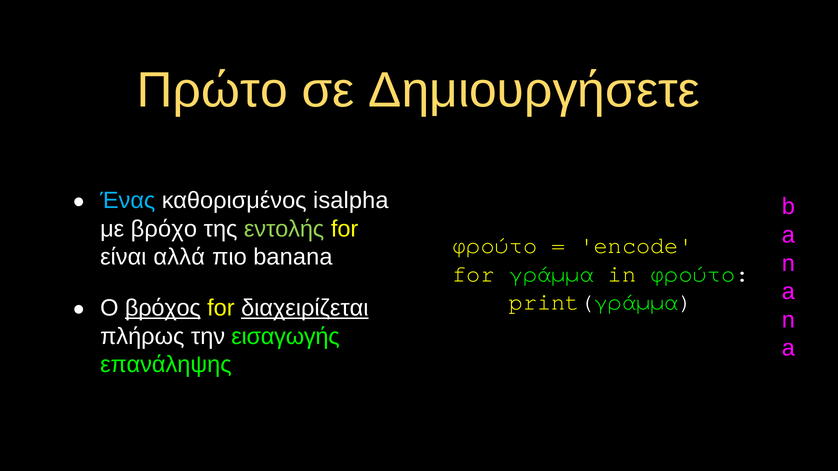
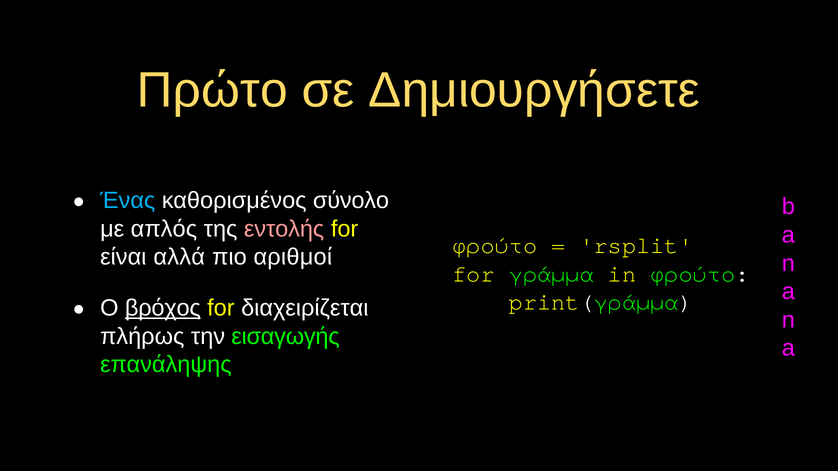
isalpha: isalpha -> σύνολο (351, 201)
βρόχο: βρόχο -> απλός (164, 229)
εντολής colour: light green -> pink (284, 229)
encode: encode -> rsplit (636, 246)
banana: banana -> αριθμοί (293, 257)
διαχειρίζεται underline: present -> none (305, 308)
